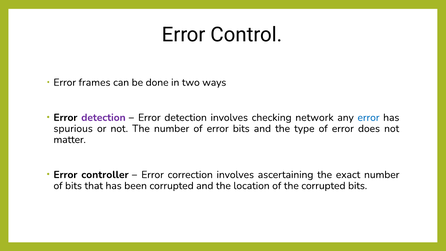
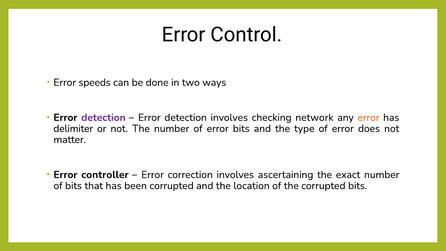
frames: frames -> speeds (95, 82)
error colour: blue -> orange (369, 117)
spurious: spurious -> delimiter (73, 128)
